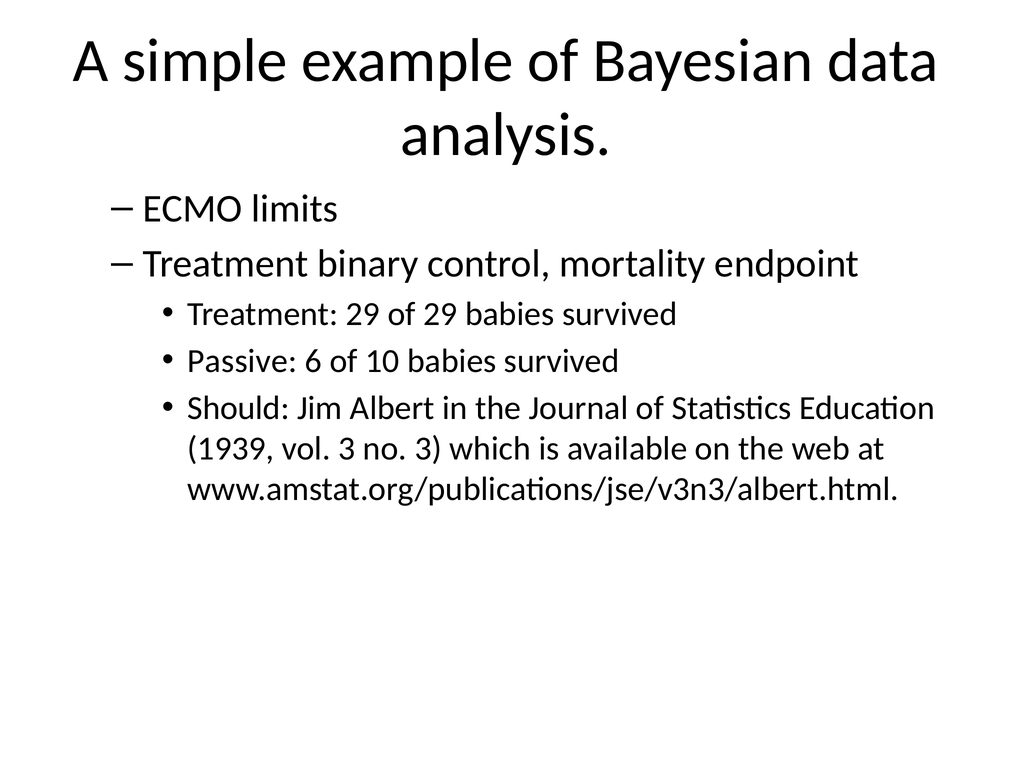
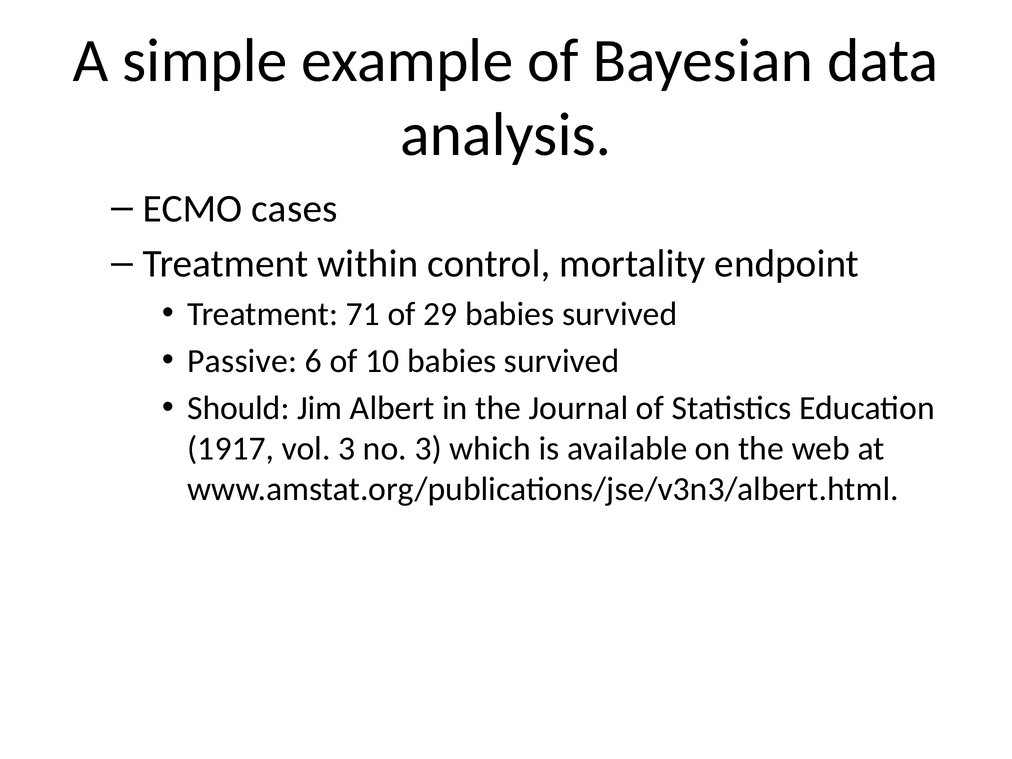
limits: limits -> cases (294, 209)
binary: binary -> within (368, 264)
Treatment 29: 29 -> 71 (363, 314)
1939: 1939 -> 1917 (231, 449)
